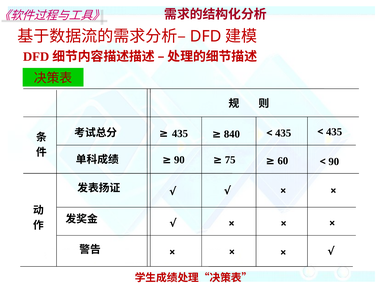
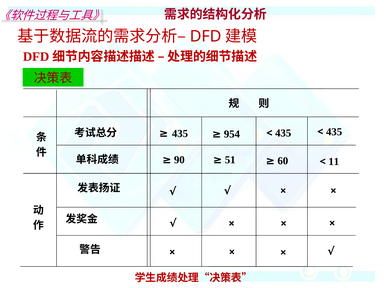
840: 840 -> 954 (232, 134)
75: 75 -> 51 (230, 160)
90: 90 -> 11 (334, 162)
